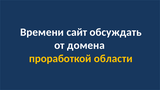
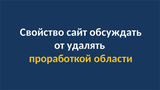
Времени: Времени -> Свойство (42, 32)
домена: домена -> удалять (86, 45)
